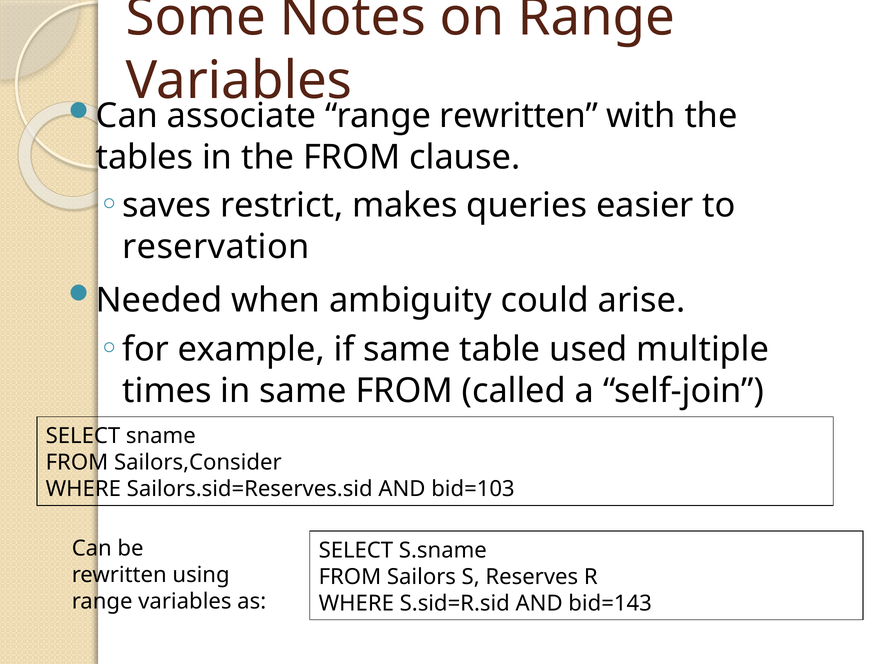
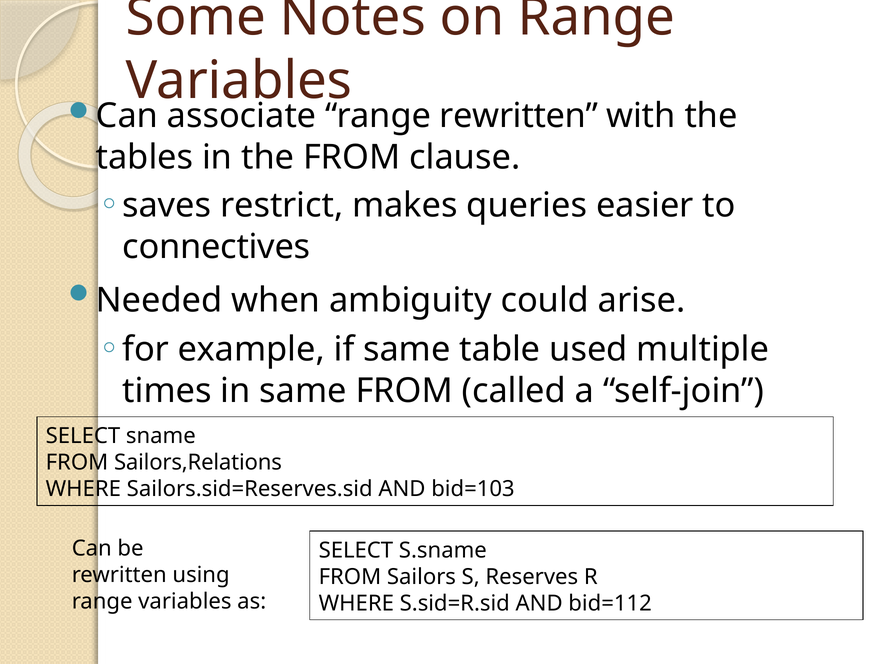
reservation: reservation -> connectives (216, 247)
Sailors,Consider: Sailors,Consider -> Sailors,Relations (198, 462)
bid=143: bid=143 -> bid=112 (610, 603)
